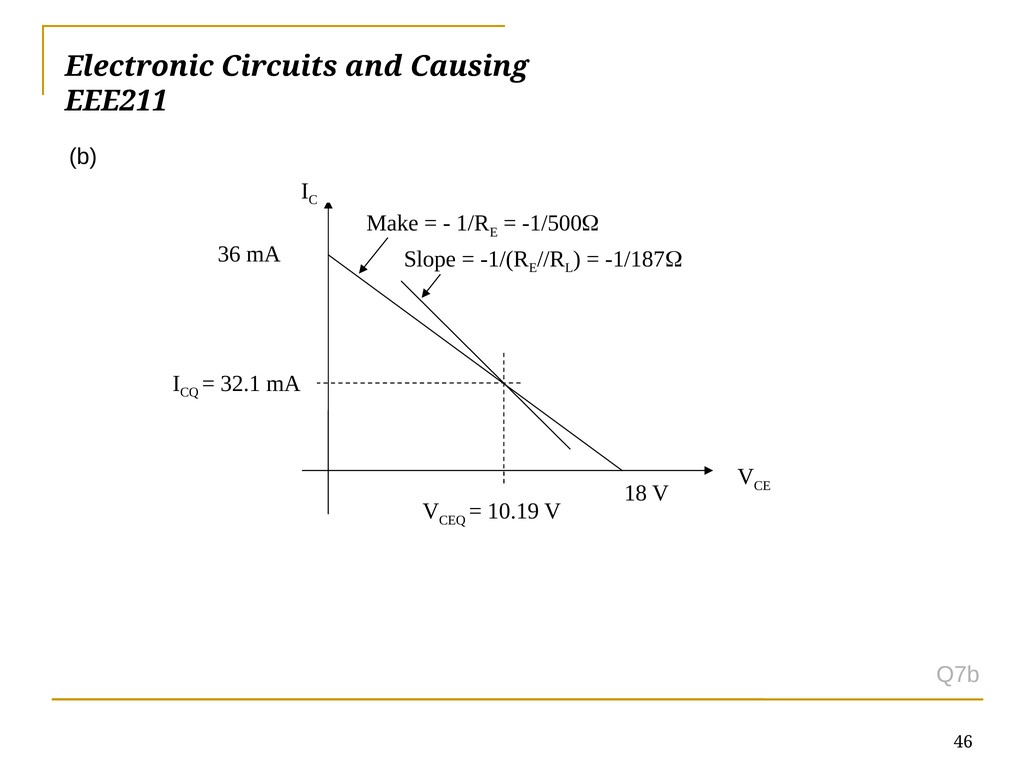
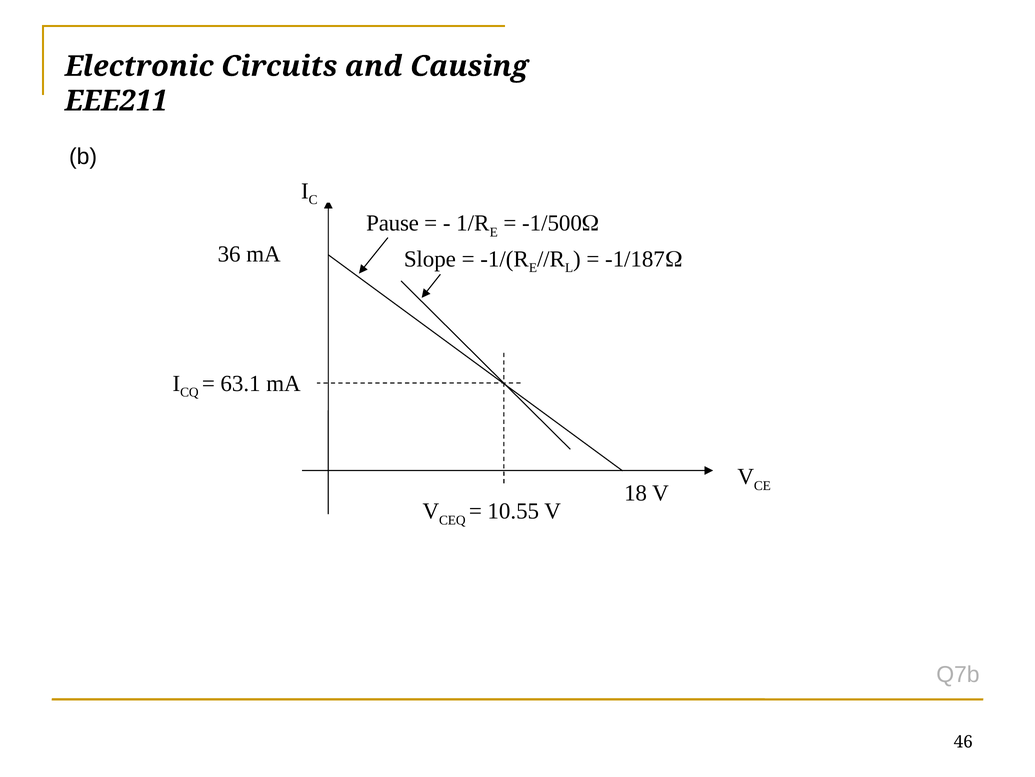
Make: Make -> Pause (393, 223)
32.1: 32.1 -> 63.1 (241, 383)
10.19: 10.19 -> 10.55 (513, 511)
